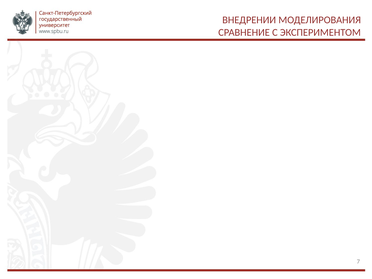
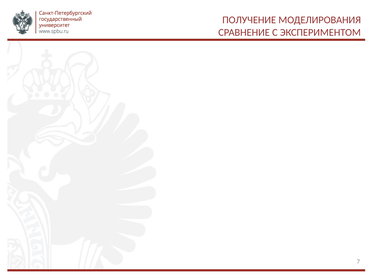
ВНЕДРЕНИИ: ВНЕДРЕНИИ -> ПОЛУЧЕНИЕ (249, 20)
